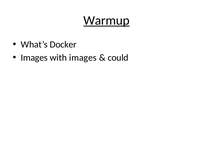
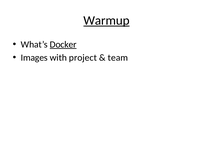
Docker underline: none -> present (63, 45)
with images: images -> project (83, 58)
could: could -> team (118, 58)
